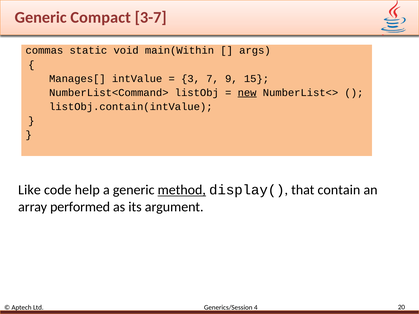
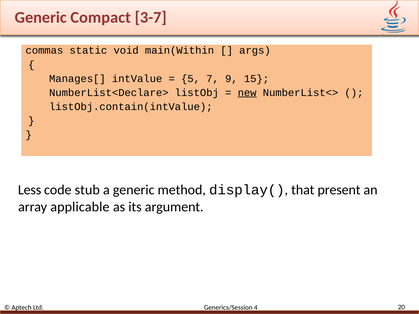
3: 3 -> 5 (191, 79)
NumberList<Command>: NumberList<Command> -> NumberList<Declare> (109, 93)
Like: Like -> Less (30, 190)
help: help -> stub (87, 190)
method underline: present -> none (182, 190)
contain: contain -> present (339, 190)
performed: performed -> applicable (80, 207)
